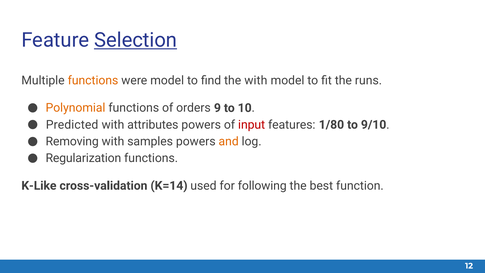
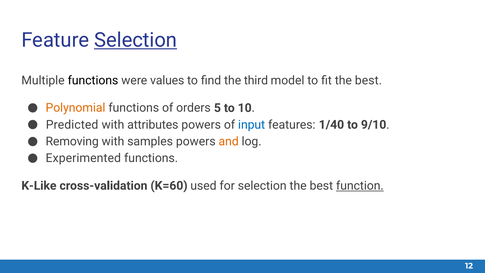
functions colour: orange -> black (93, 80)
were model: model -> values (167, 80)
the with: with -> third (256, 80)
fit the runs: runs -> best (368, 80)
9: 9 -> 5 (217, 108)
input colour: red -> blue (252, 125)
1/80: 1/80 -> 1/40 (331, 125)
Regularization: Regularization -> Experimented (83, 158)
K=14: K=14 -> K=60 (169, 186)
for following: following -> selection (262, 186)
function underline: none -> present (360, 186)
